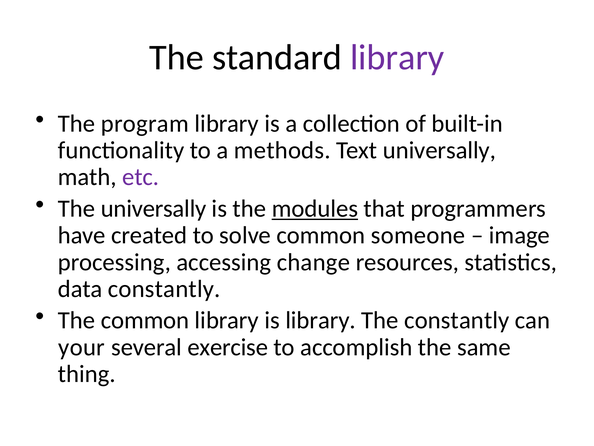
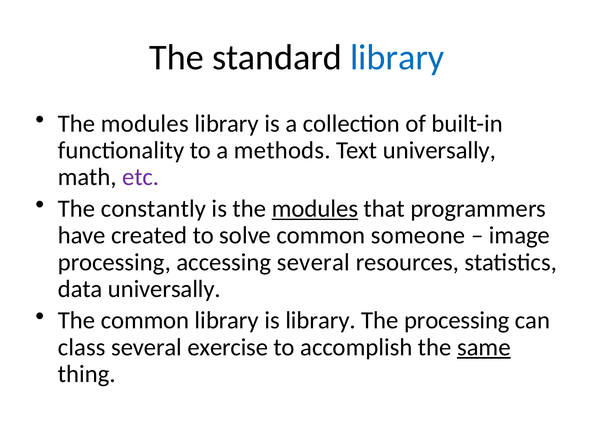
library colour: purple -> blue (397, 58)
program: program -> modules (145, 123)
The universally: universally -> constantly (153, 208)
accessing change: change -> several (313, 262)
data constantly: constantly -> universally (164, 289)
The constantly: constantly -> processing (457, 320)
your: your -> class (82, 347)
same underline: none -> present (484, 347)
